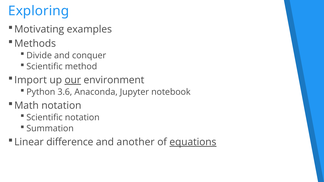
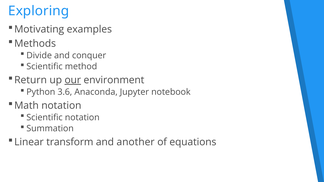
Import: Import -> Return (31, 80)
difference: difference -> transform (70, 142)
equations underline: present -> none (193, 142)
